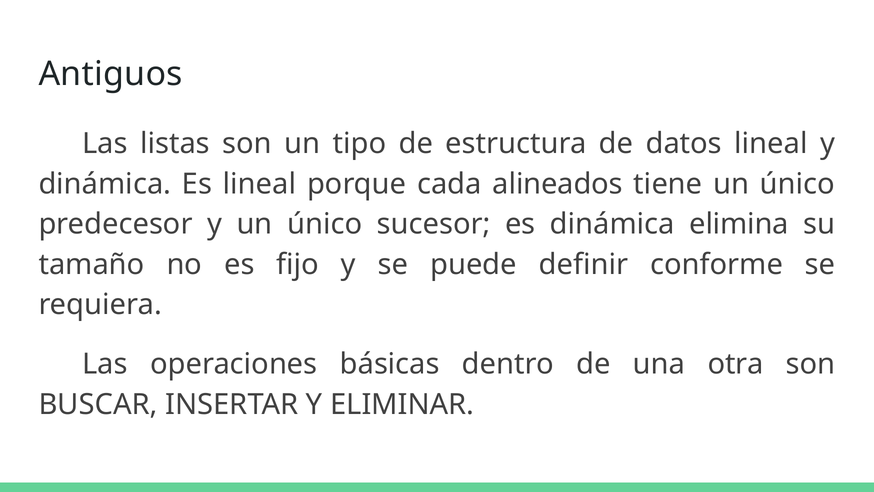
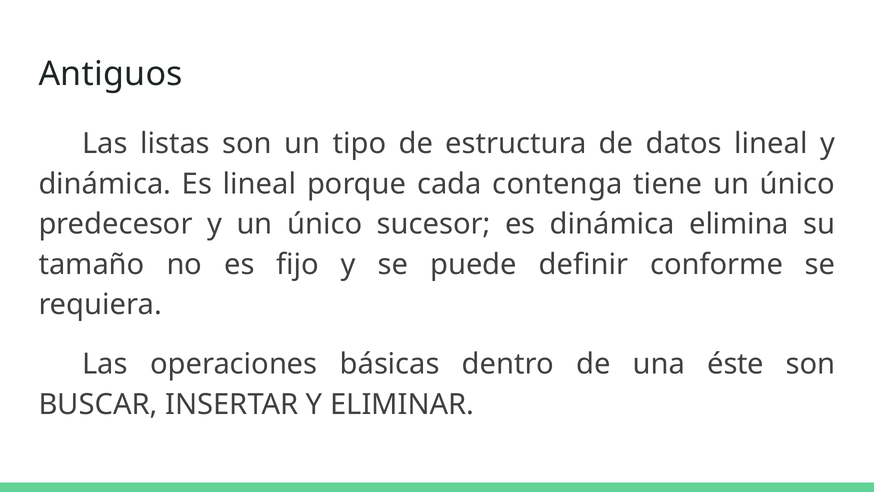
alineados: alineados -> contenga (558, 184)
otra: otra -> éste (736, 364)
